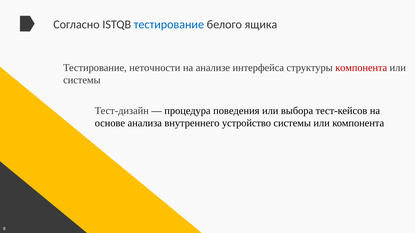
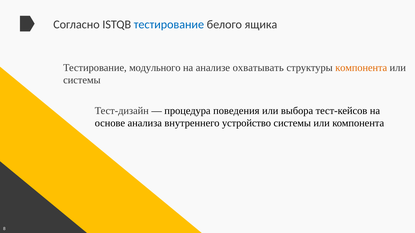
неточности: неточности -> модульного (155, 68)
интерфейса: интерфейса -> охватывать (258, 68)
компонента colour: red -> orange (361, 68)
